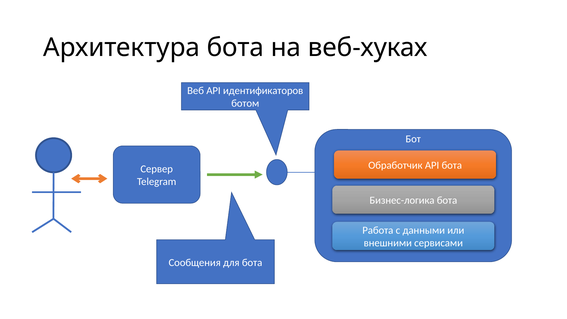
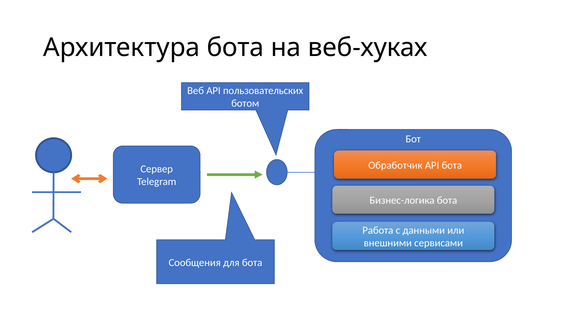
идентификаторов: идентификаторов -> пользовательских (263, 91)
